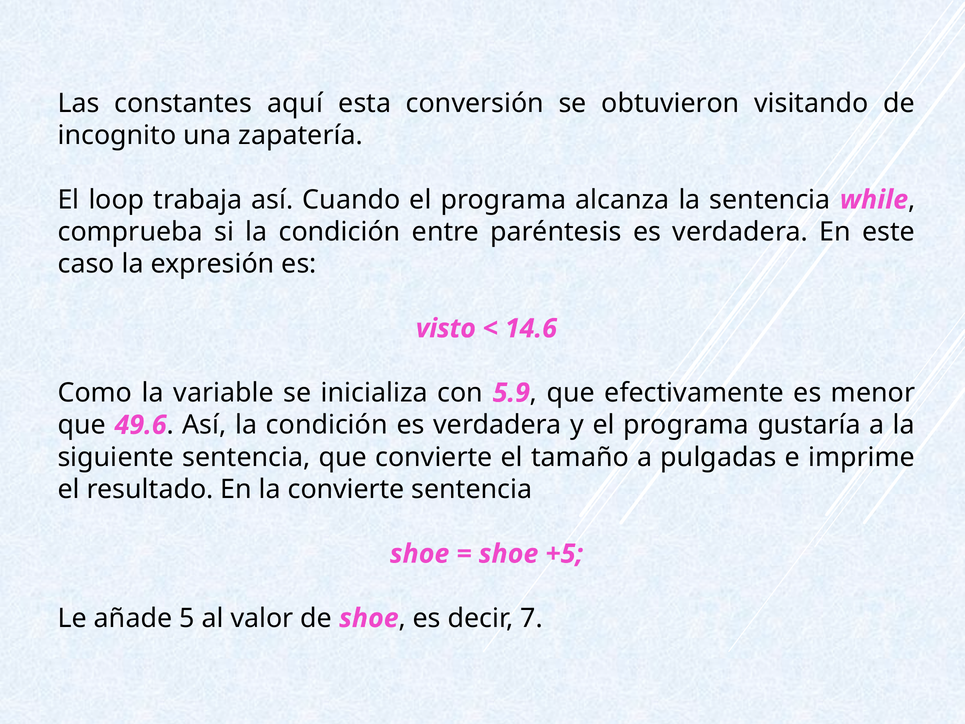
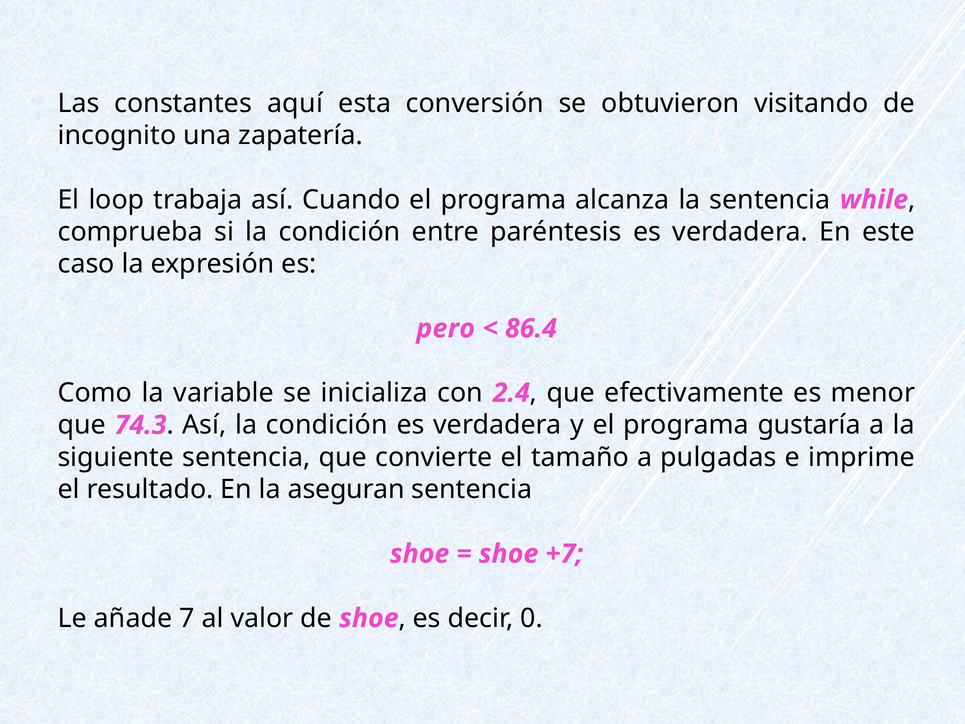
visto: visto -> pero (446, 328)
14.6: 14.6 -> 86.4 (531, 328)
5.9: 5.9 -> 2.4 (511, 393)
49.6: 49.6 -> 74.3 (141, 425)
la convierte: convierte -> aseguran (346, 489)
+5: +5 -> +7 (564, 554)
5: 5 -> 7 (187, 618)
7: 7 -> 0 (531, 618)
